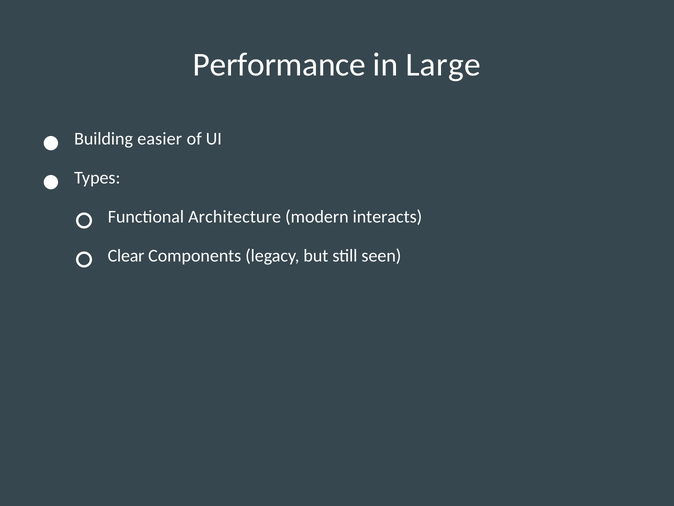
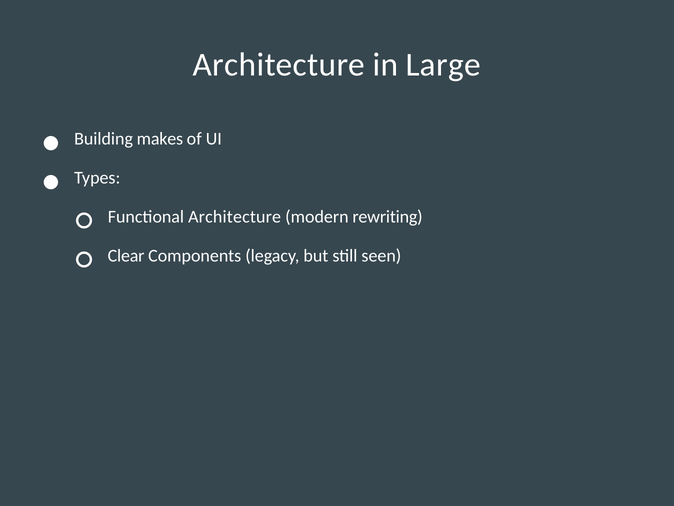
Performance: Performance -> Architecture (279, 65)
easier: easier -> makes (160, 139)
interacts: interacts -> rewriting (388, 217)
